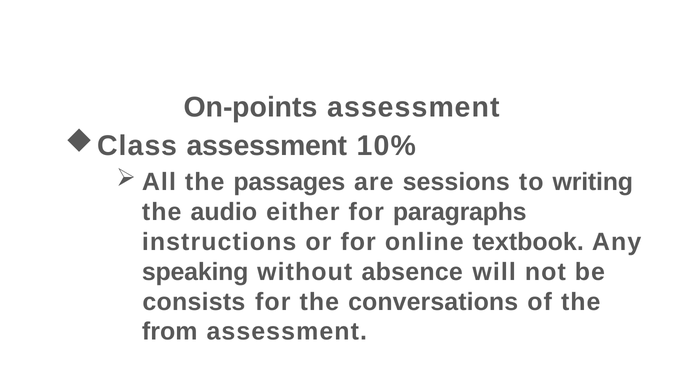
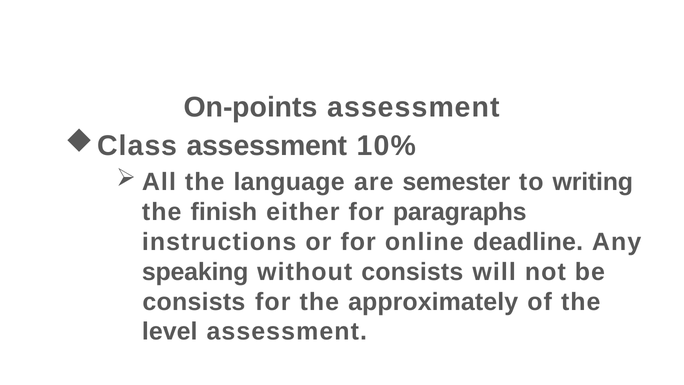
passages: passages -> language (289, 182)
sessions: sessions -> semester (456, 182)
audio: audio -> finish (224, 212)
textbook: textbook -> deadline (528, 242)
without absence: absence -> consists (412, 272)
conversations: conversations -> approximately (433, 302)
from: from -> level (170, 332)
